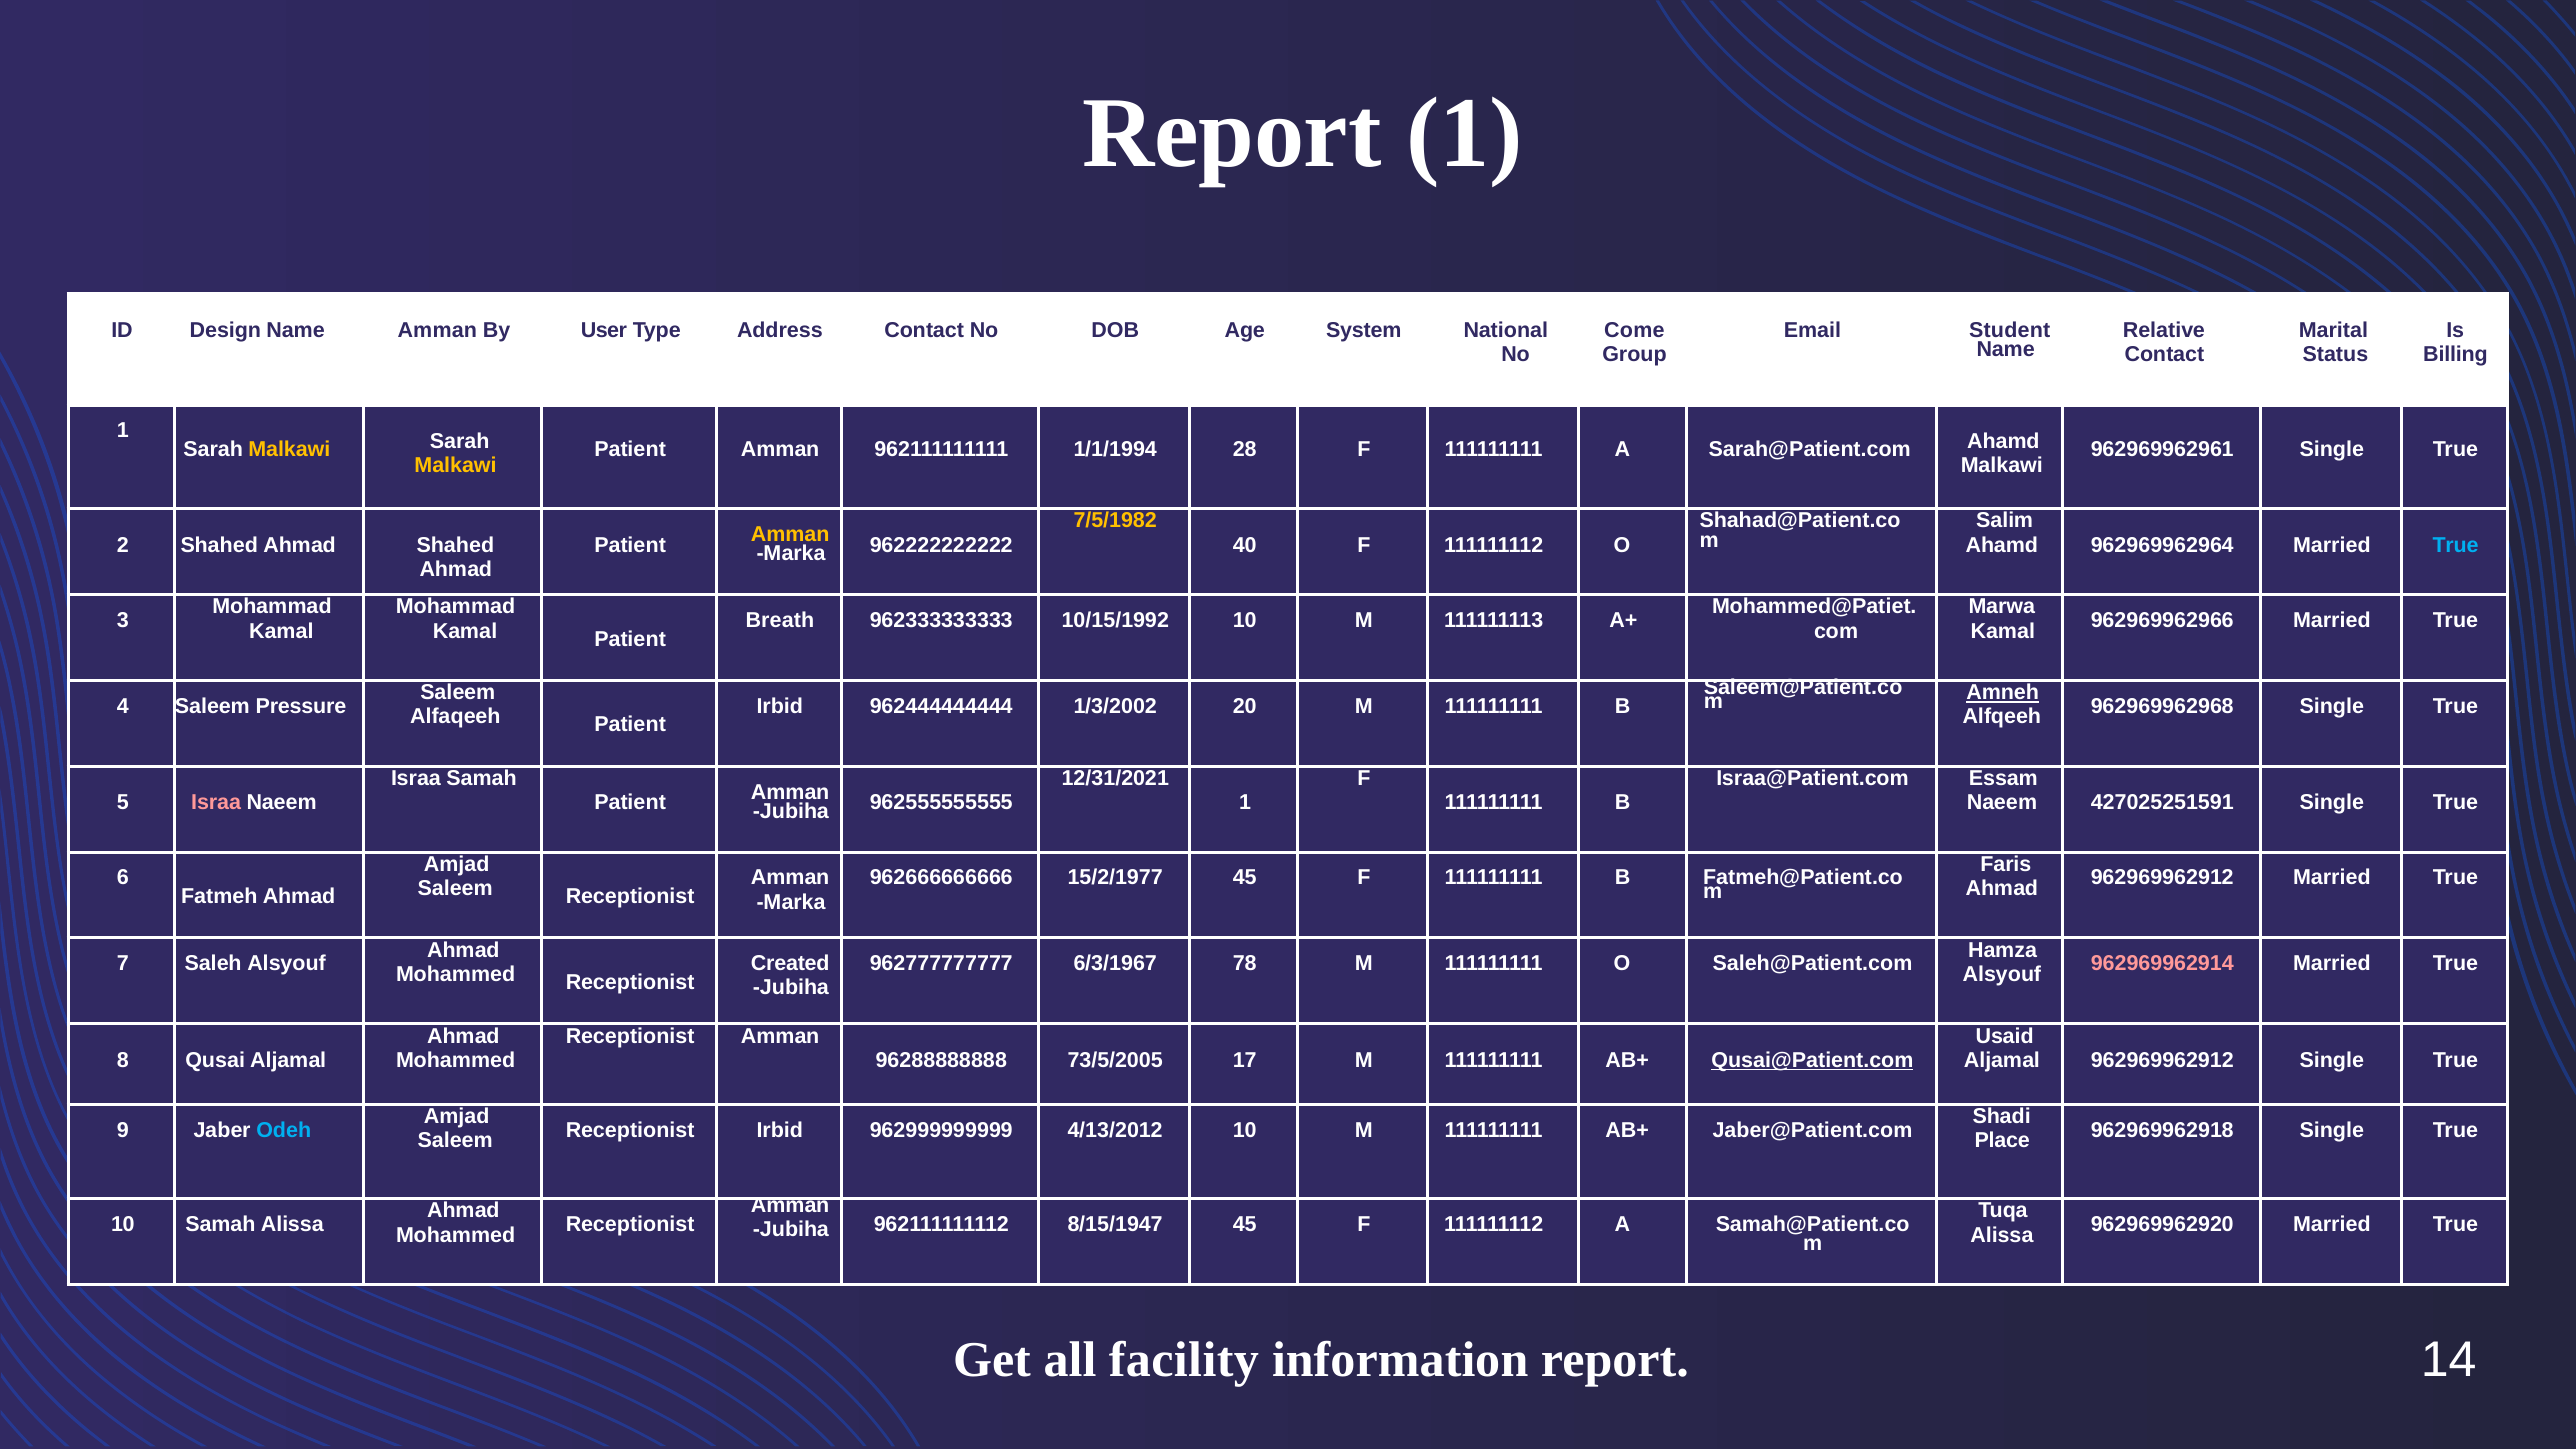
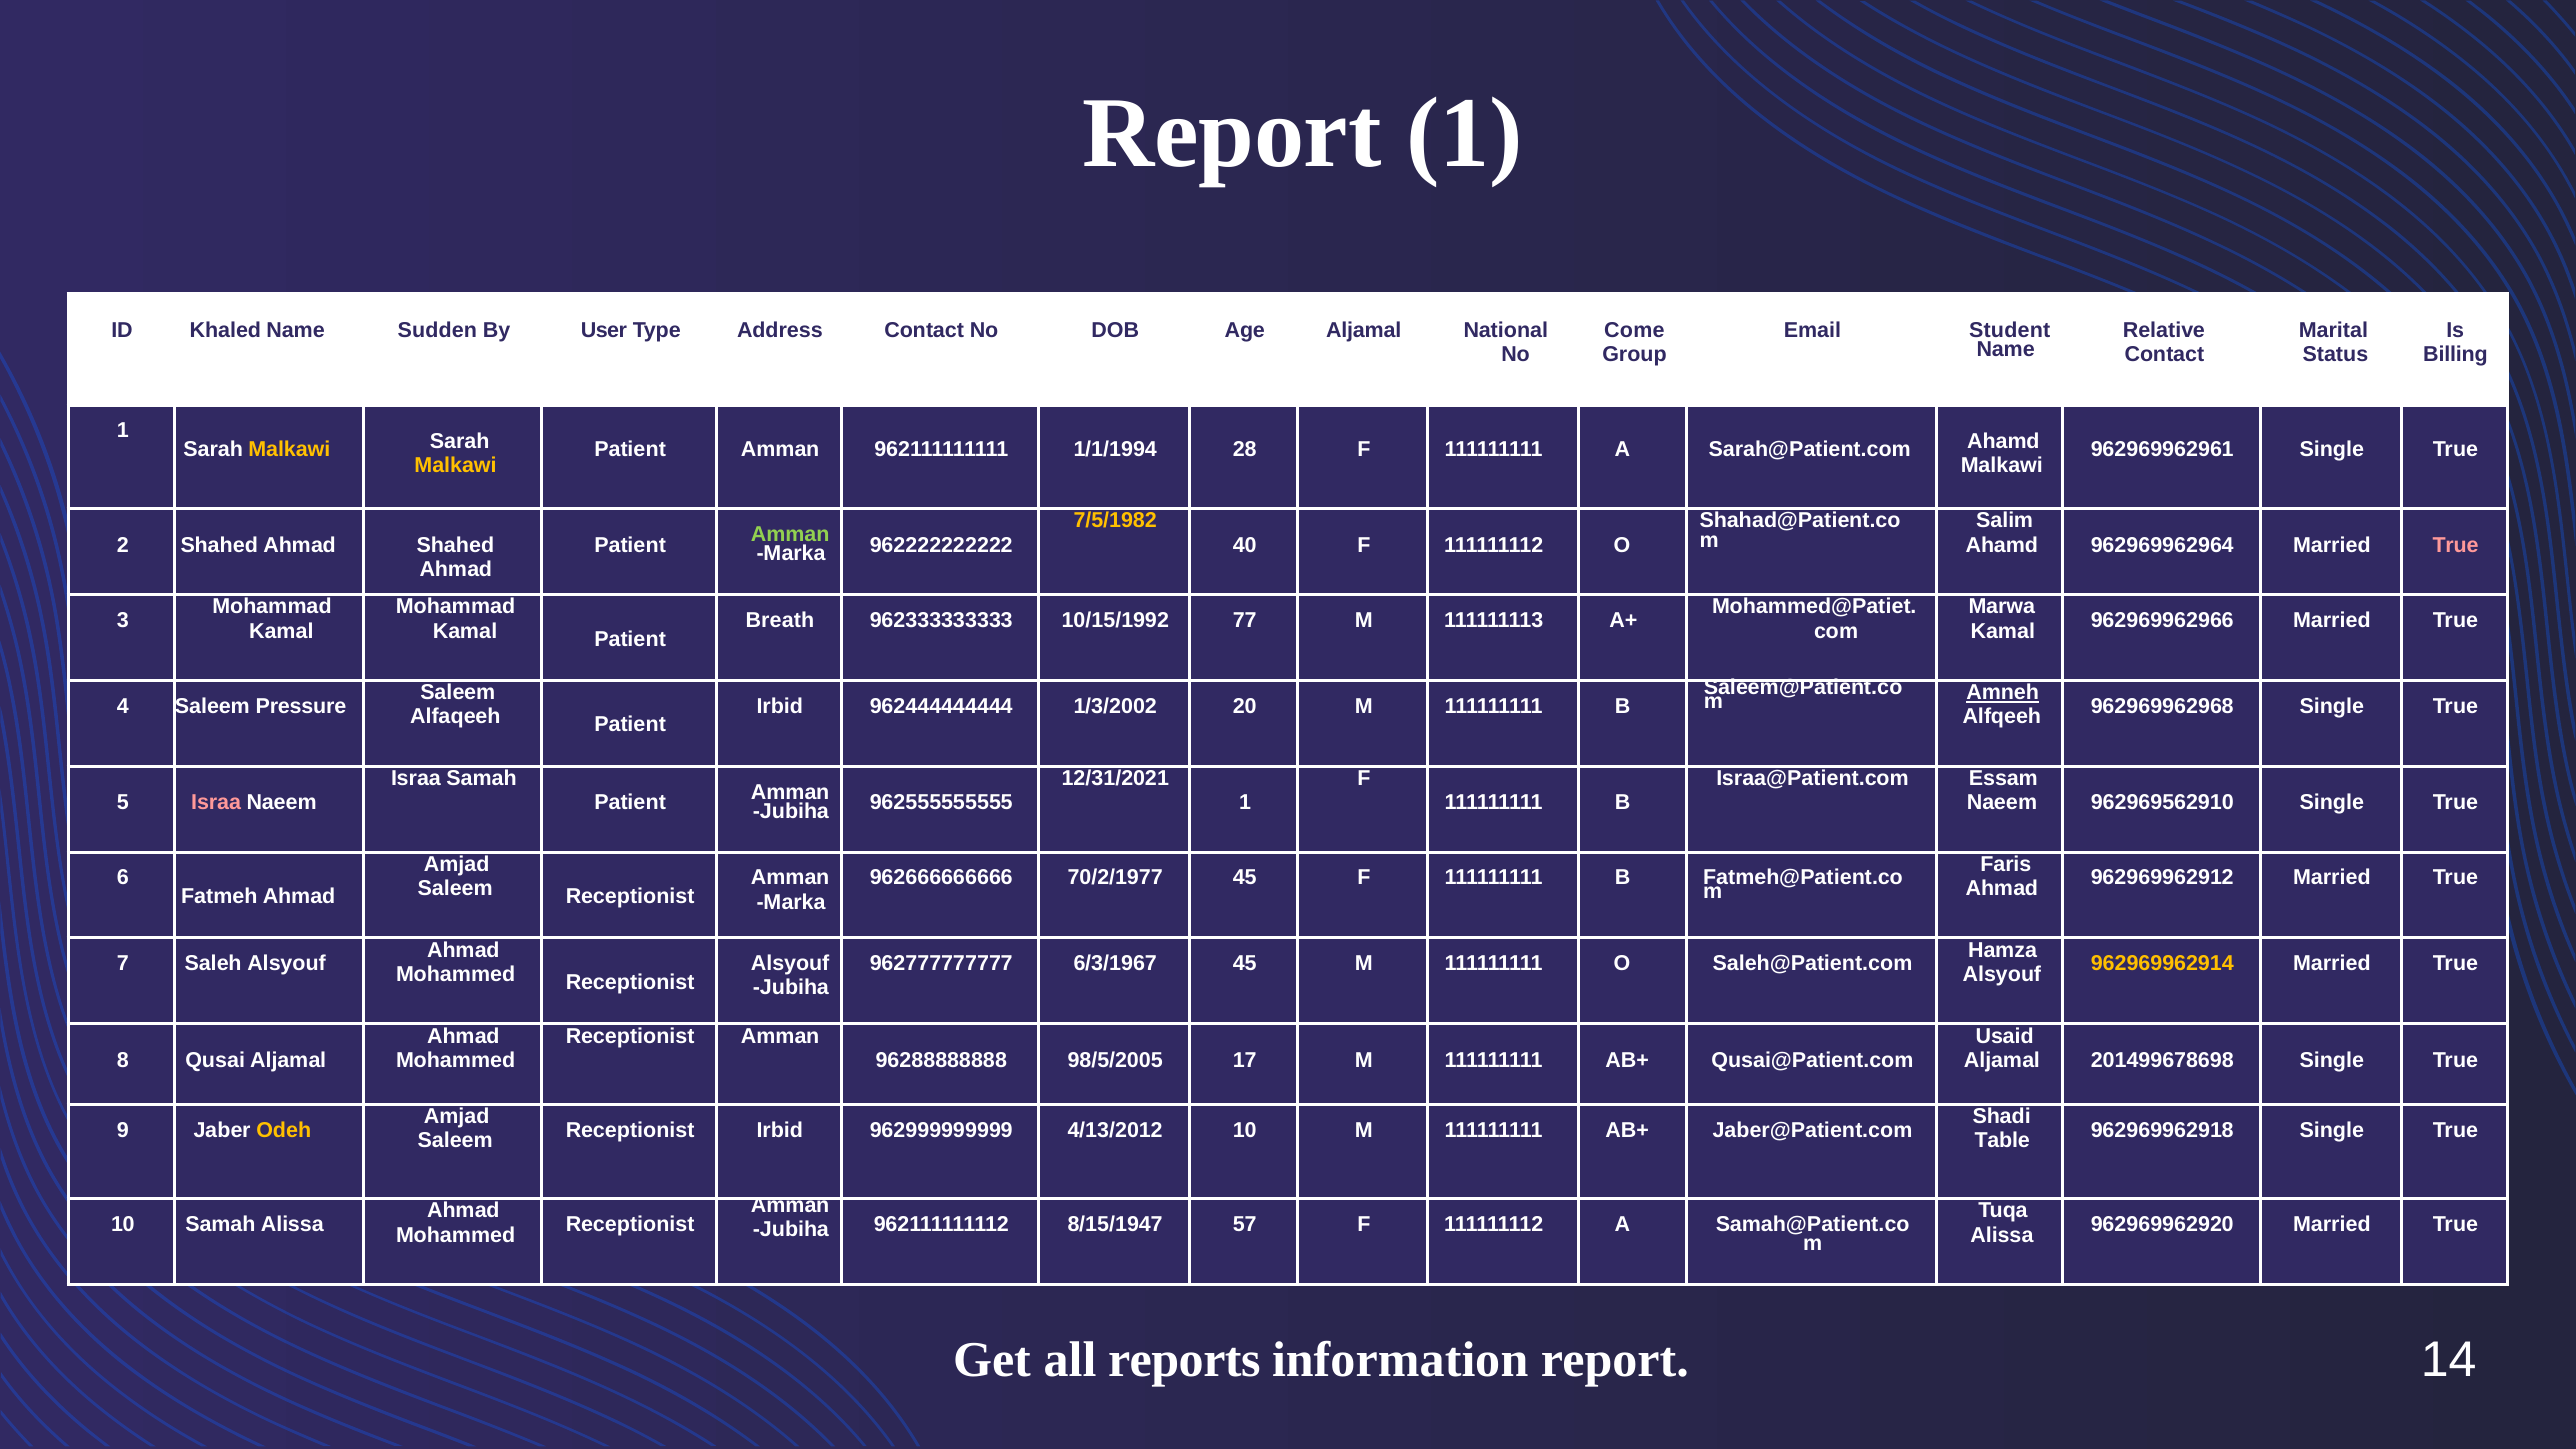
Design: Design -> Khaled (225, 330)
Name Amman: Amman -> Sudden (437, 330)
Age System: System -> Aljamal (1364, 330)
Amman colour: yellow -> light green (790, 535)
True colour: light blue -> pink (2456, 545)
10/15/1992 10: 10 -> 77 (1245, 620)
427025251591: 427025251591 -> 962969562910 (2162, 803)
15/2/1977: 15/2/1977 -> 70/2/1977 (1115, 878)
Created: Created -> Alsyouf (790, 964)
6/3/1967 78: 78 -> 45 (1245, 964)
962969962914 colour: pink -> yellow (2162, 964)
73/5/2005: 73/5/2005 -> 98/5/2005 (1115, 1060)
Qusai@Patient.com underline: present -> none (1812, 1060)
Aljamal 962969962912: 962969962912 -> 201499678698 (2162, 1060)
Odeh colour: light blue -> yellow (284, 1130)
Place: Place -> Table (2002, 1141)
8/15/1947 45: 45 -> 57 (1245, 1224)
facility: facility -> reports (1184, 1360)
